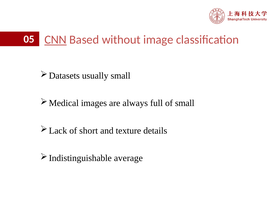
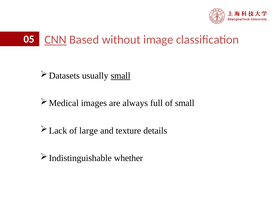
small underline: none -> present (121, 76)
short: short -> large (89, 130)
average: average -> whether (128, 158)
